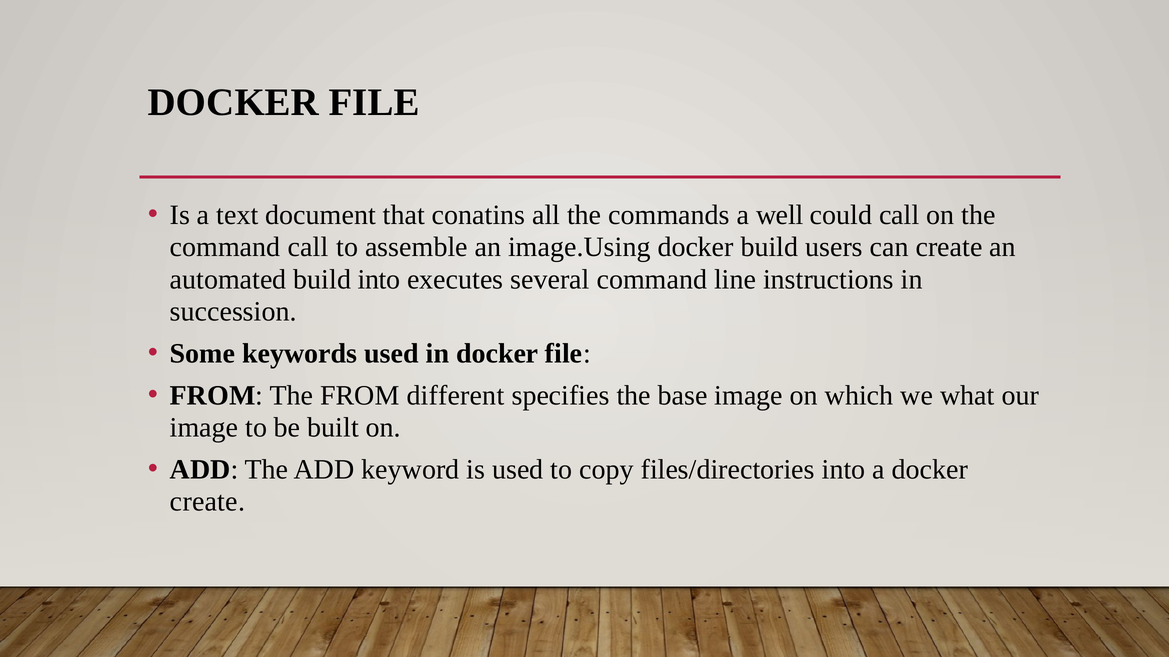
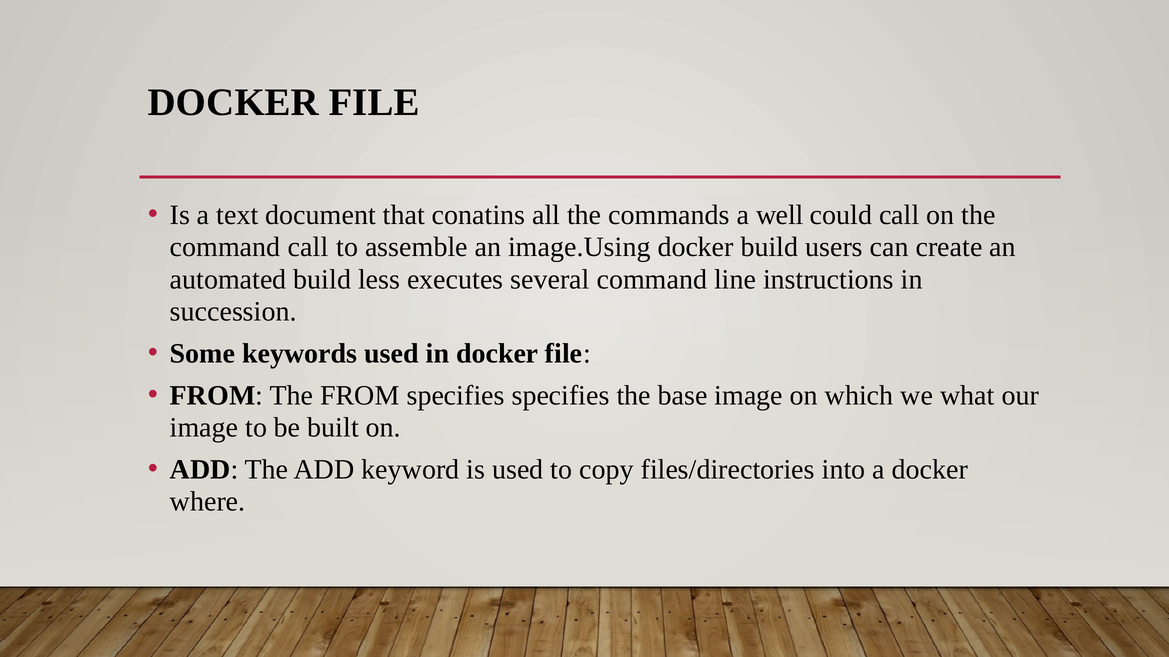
build into: into -> less (379, 280)
FROM different: different -> specifies (456, 396)
create: create -> where (208, 502)
